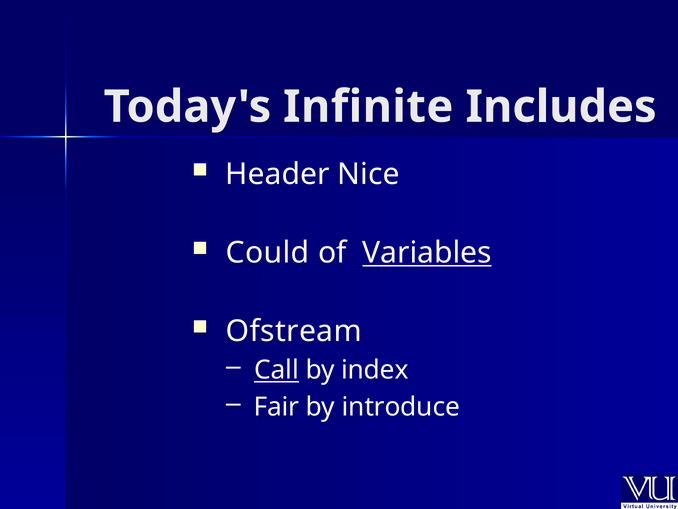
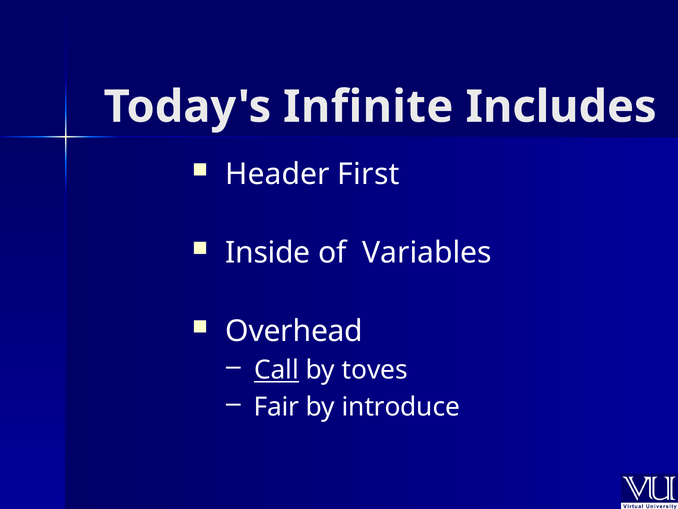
Nice: Nice -> First (369, 174)
Could: Could -> Inside (268, 253)
Variables underline: present -> none (427, 253)
Ofstream: Ofstream -> Overhead (294, 331)
index: index -> toves (375, 370)
